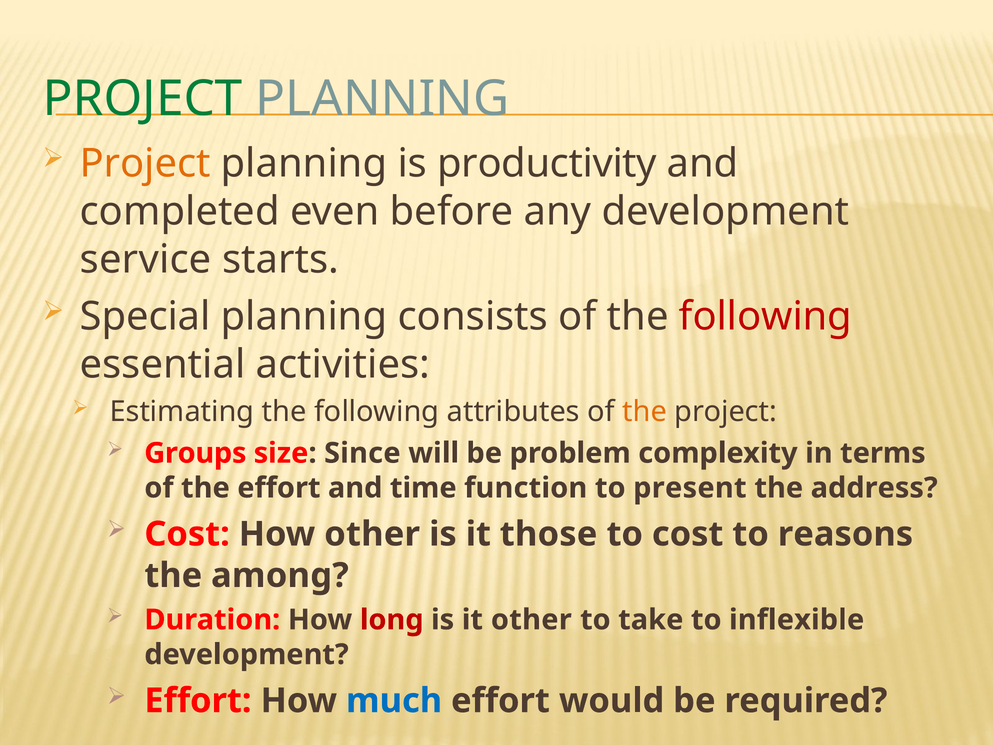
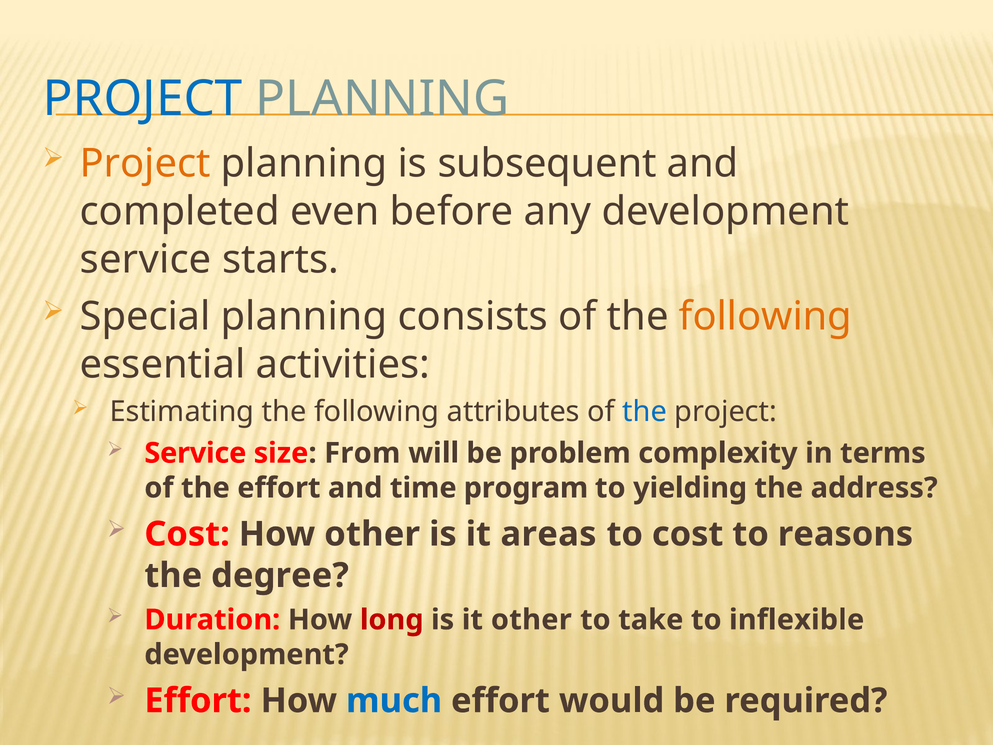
PROJECT colour: green -> blue (143, 99)
productivity: productivity -> subsequent (547, 164)
following colour: red -> orange (765, 316)
the colour: orange -> blue (645, 412)
Groups: Groups -> Service (195, 453)
Since: Since -> From (362, 453)
function: function -> program (526, 488)
present: present -> yielding (690, 488)
those: those -> areas (548, 534)
among: among -> degree (280, 575)
